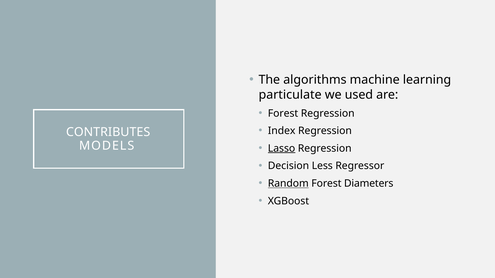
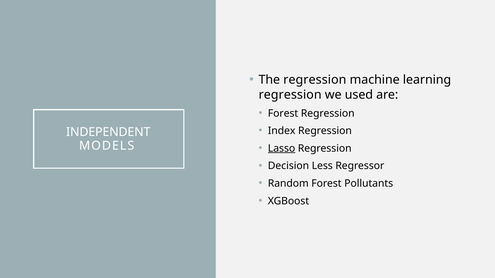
The algorithms: algorithms -> regression (315, 80)
particulate: particulate -> regression (290, 95)
CONTRIBUTES: CONTRIBUTES -> INDEPENDENT (108, 132)
Random underline: present -> none (288, 184)
Diameters: Diameters -> Pollutants (369, 184)
